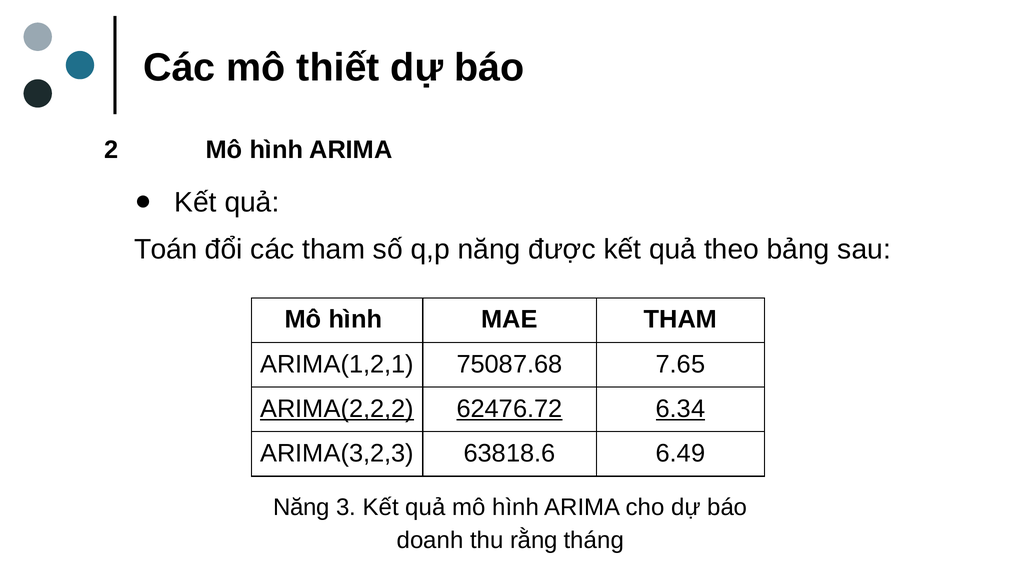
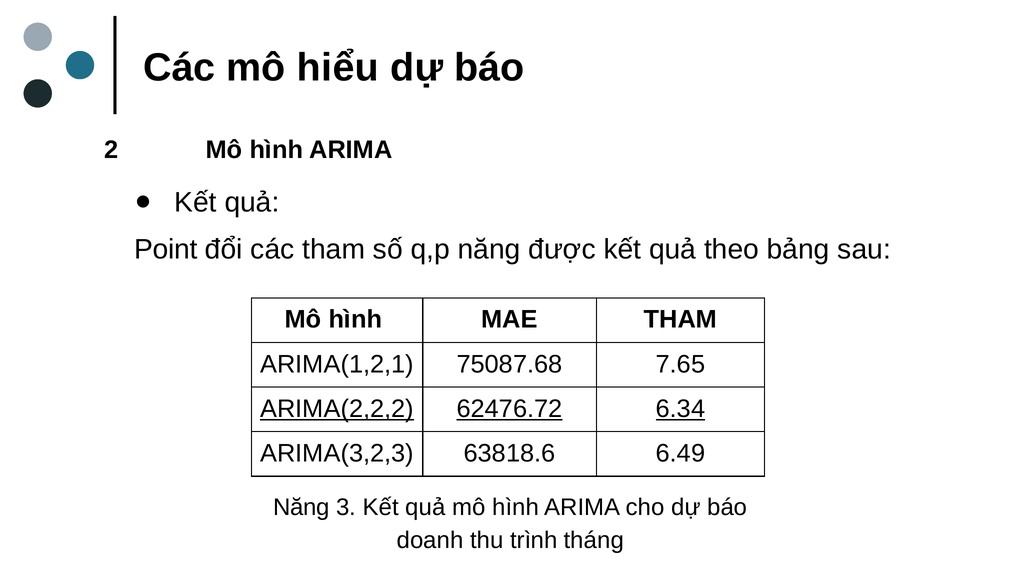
thiết: thiết -> hiểu (338, 68)
Toán: Toán -> Point (166, 250)
rằng: rằng -> trình (534, 541)
